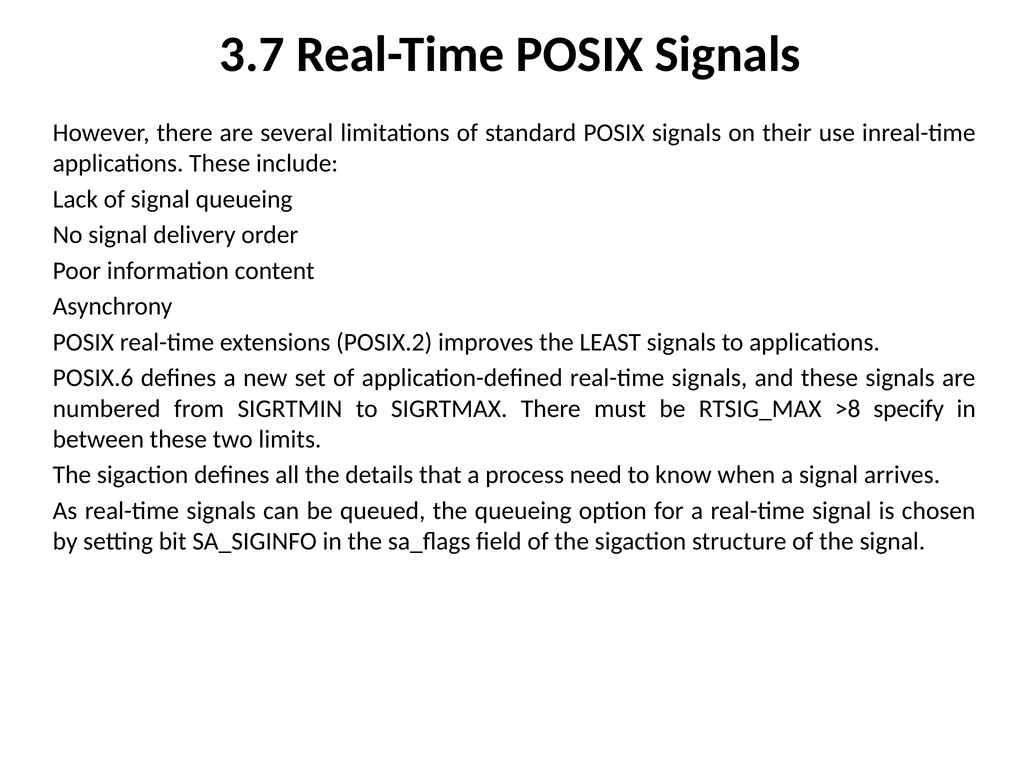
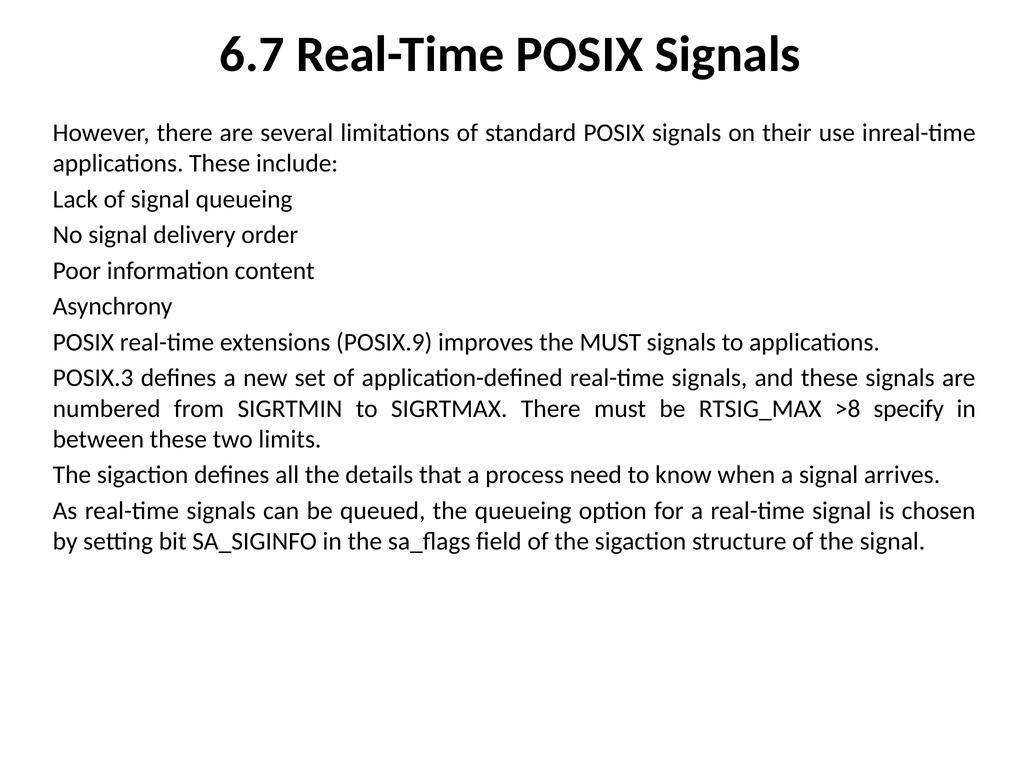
3.7: 3.7 -> 6.7 (252, 55)
POSIX.2: POSIX.2 -> POSIX.9 (384, 342)
the LEAST: LEAST -> MUST (610, 342)
POSIX.6: POSIX.6 -> POSIX.3 (93, 378)
